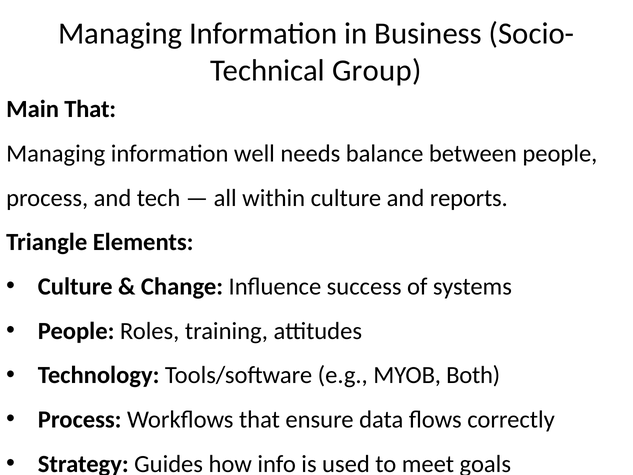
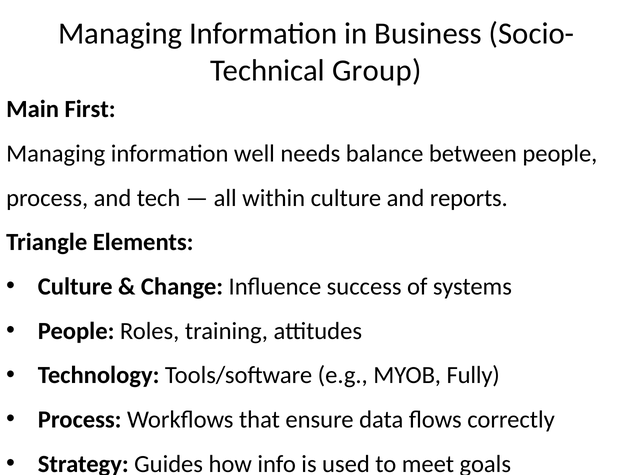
Main That: That -> First (90, 109)
Both: Both -> Fully (473, 375)
